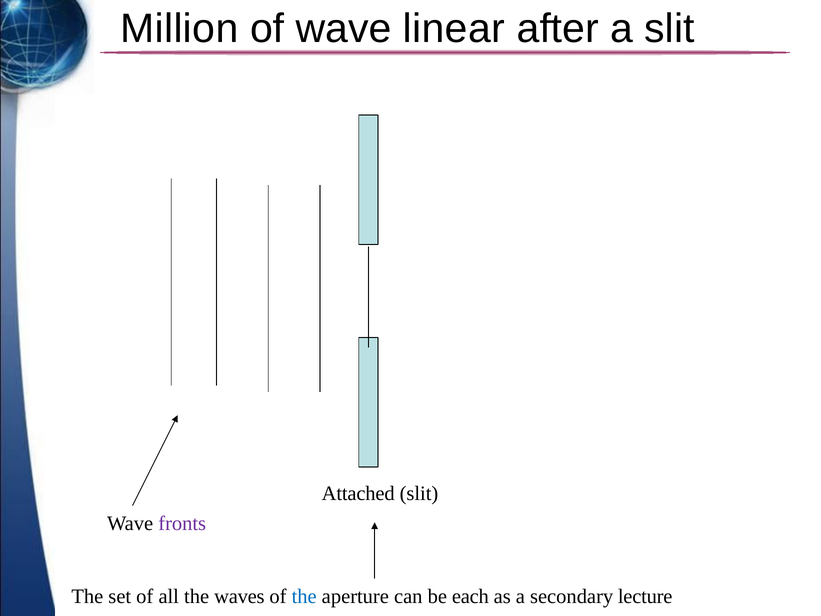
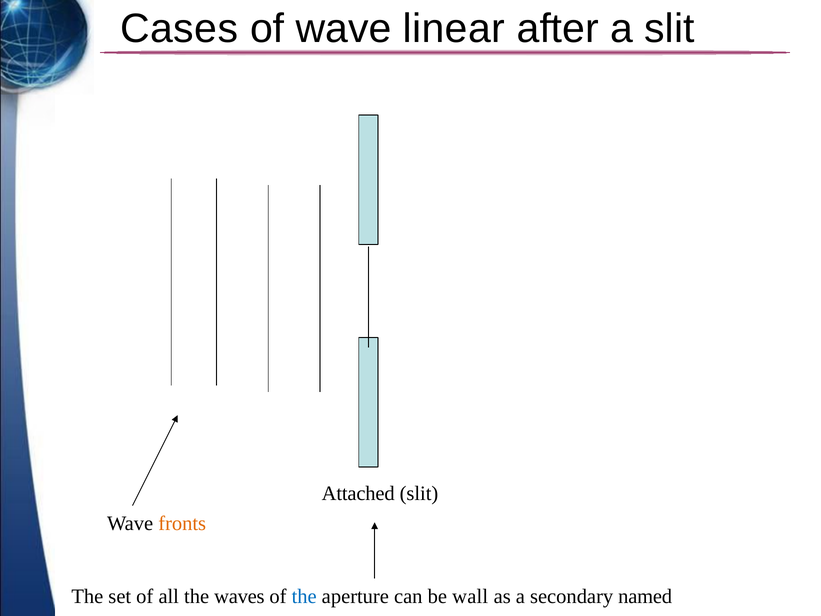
Million: Million -> Cases (179, 28)
fronts colour: purple -> orange (182, 523)
each: each -> wall (470, 596)
lecture: lecture -> named (645, 596)
